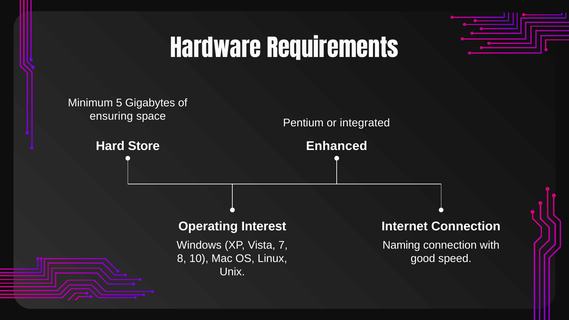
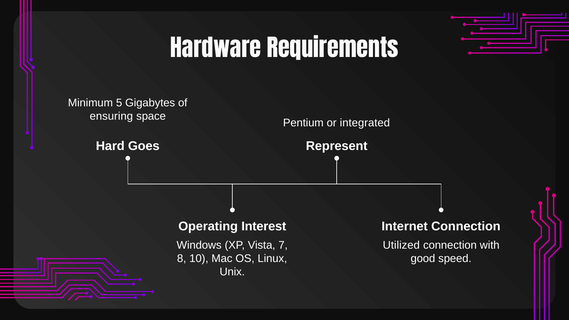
Store: Store -> Goes (144, 146)
Enhanced: Enhanced -> Represent (337, 146)
Naming: Naming -> Utilized (401, 245)
